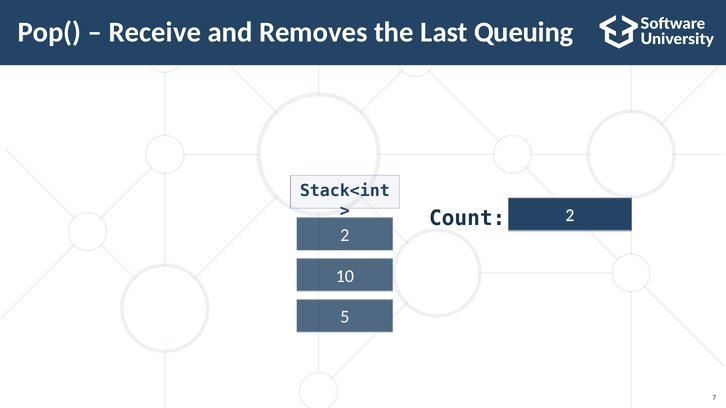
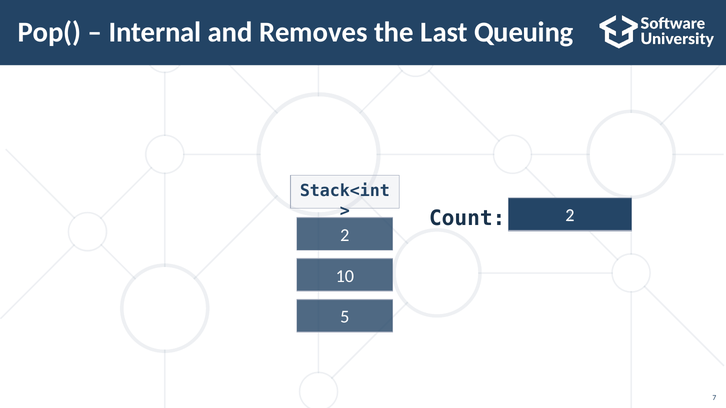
Receive: Receive -> Internal (155, 32)
